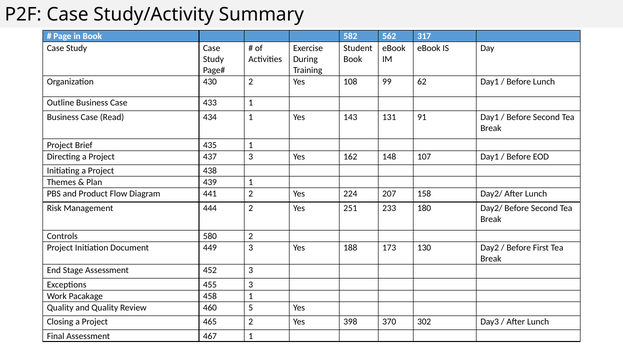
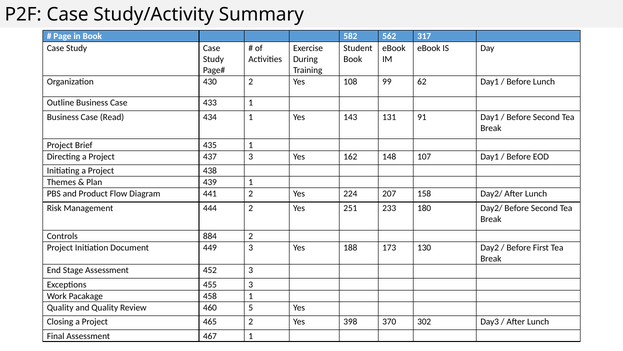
580: 580 -> 884 (210, 236)
